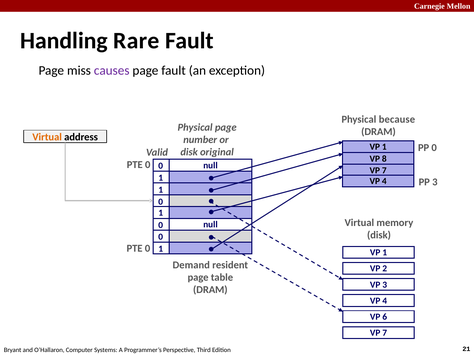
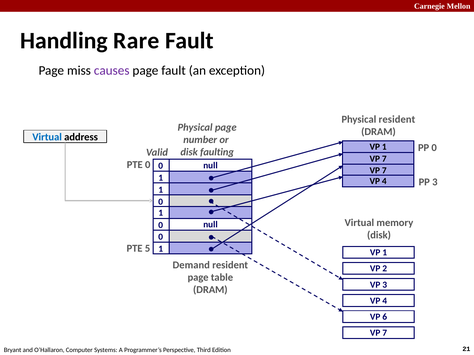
Physical because: because -> resident (397, 119)
Virtual colour: orange -> blue (47, 137)
original: original -> faulting (217, 152)
8: 8 -> 7 (384, 159)
0: 0 -> 5 (148, 249)
